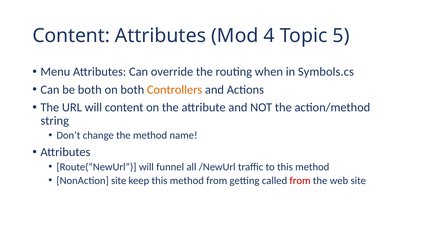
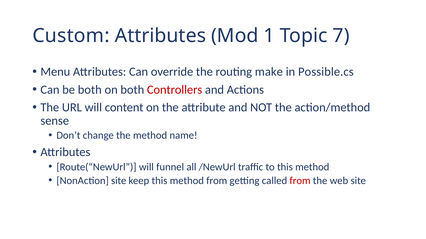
Content: Content -> Custom (71, 36)
4: 4 -> 1 (269, 36)
5: 5 -> 7 (341, 36)
when: when -> make (269, 72)
Symbols.cs: Symbols.cs -> Possible.cs (326, 72)
Controllers colour: orange -> red (175, 90)
string: string -> sense (55, 121)
